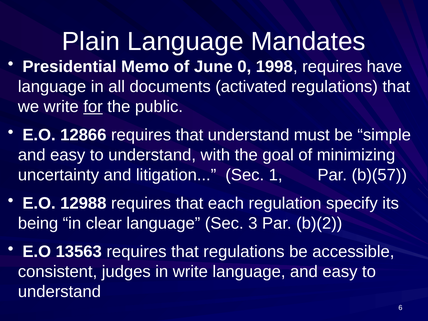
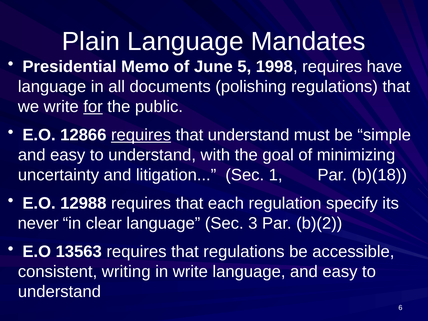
0: 0 -> 5 (244, 67)
activated: activated -> polishing (251, 87)
requires underline: none -> present (141, 135)
b)(57: b)(57 -> b)(18 (379, 175)
being: being -> never (38, 223)
judges: judges -> writing (126, 272)
